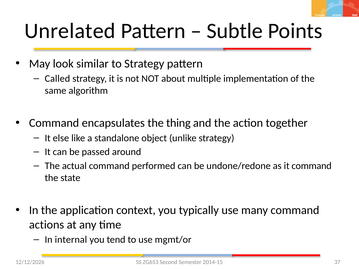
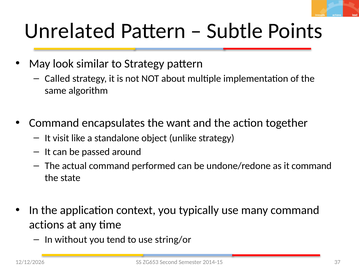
thing: thing -> want (178, 123)
else: else -> visit (61, 138)
internal: internal -> without (71, 240)
mgmt/or: mgmt/or -> string/or (173, 240)
